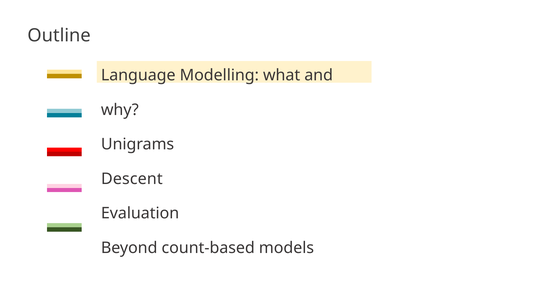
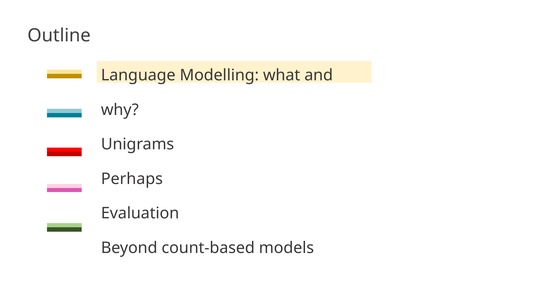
Descent: Descent -> Perhaps (132, 179)
